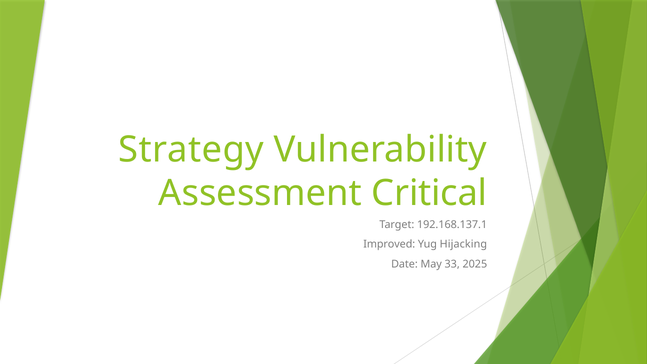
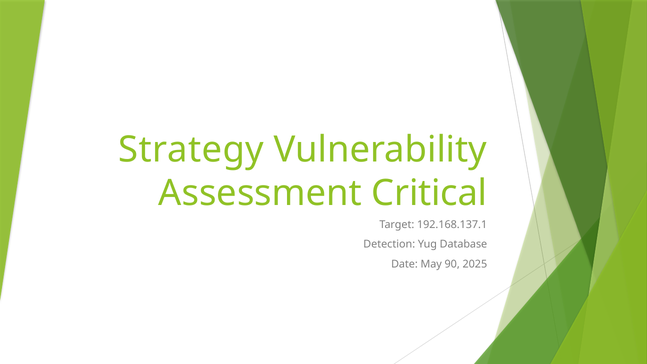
Improved: Improved -> Detection (389, 244)
Hijacking: Hijacking -> Database (463, 244)
33: 33 -> 90 (452, 264)
